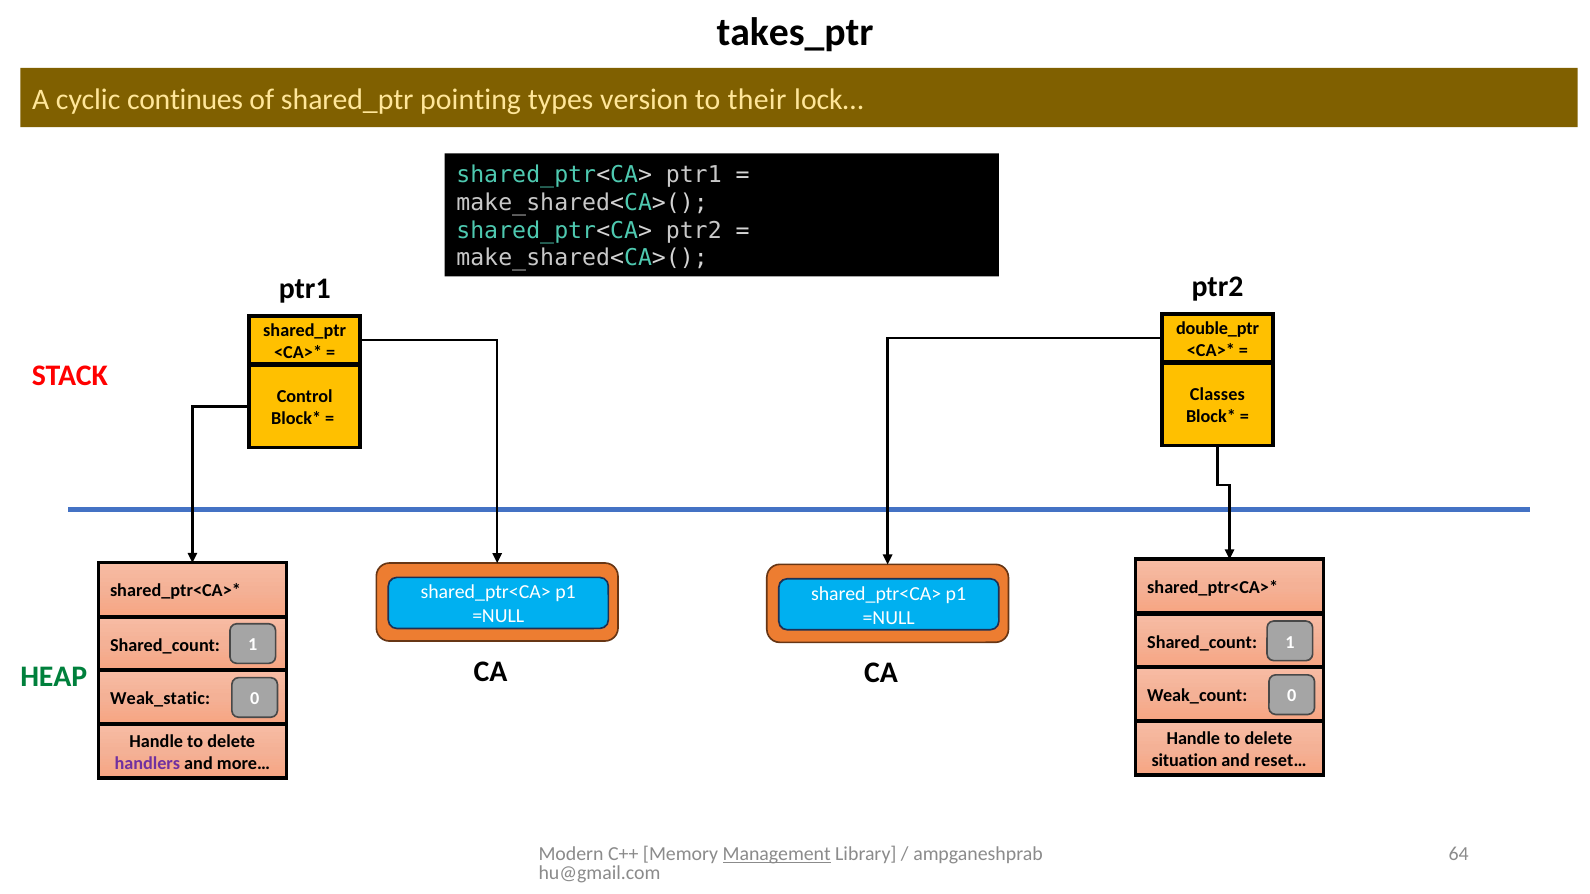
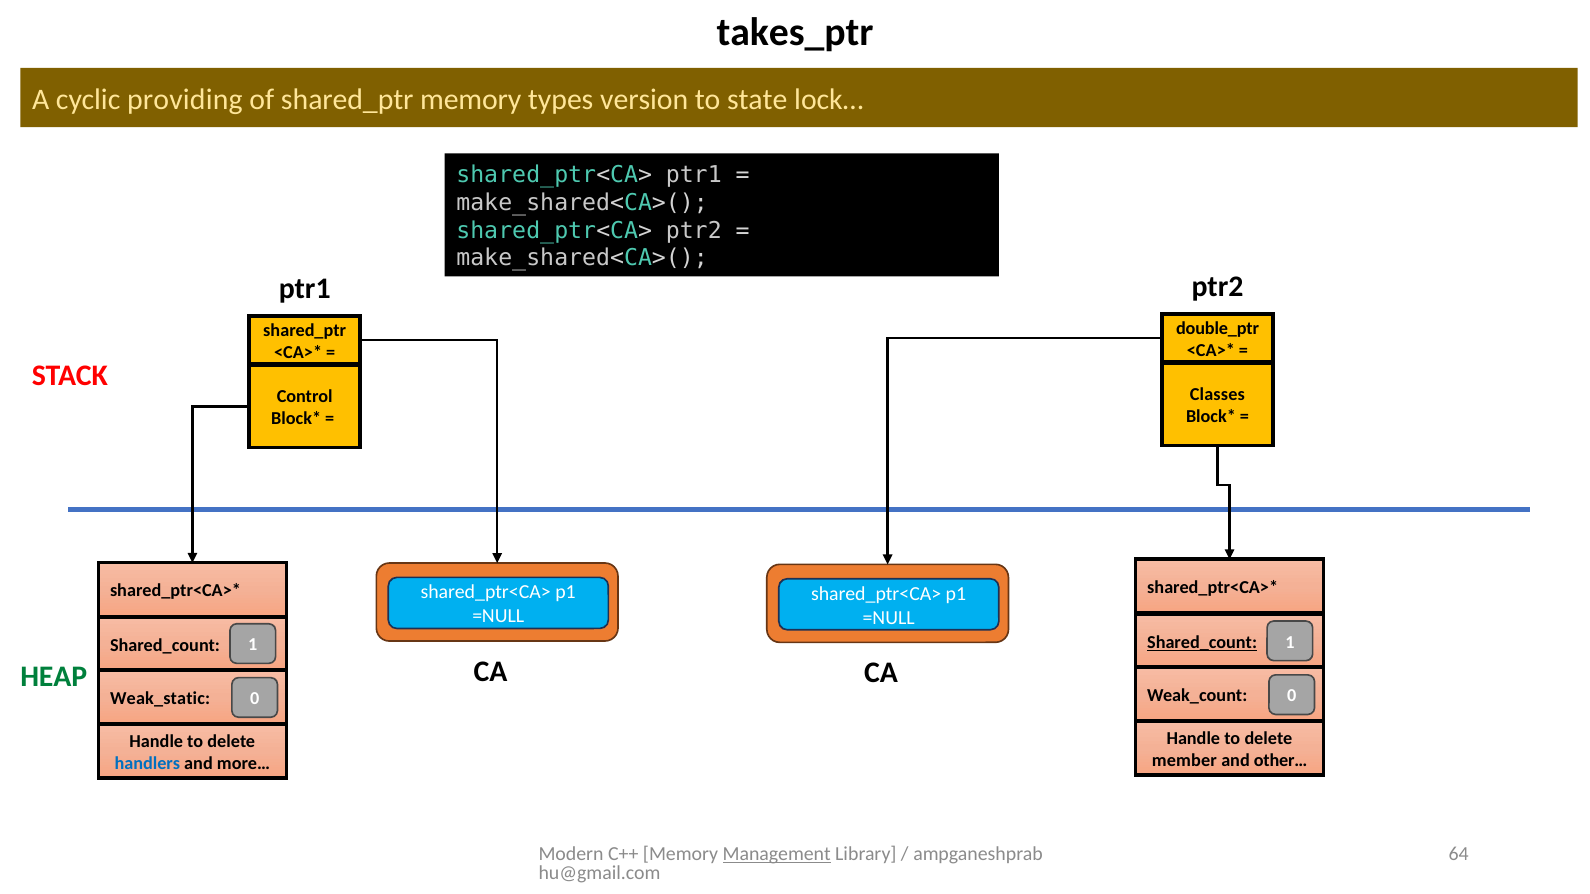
continues: continues -> providing (185, 100)
shared_ptr pointing: pointing -> memory (471, 100)
their: their -> state (757, 100)
Shared_count underline: none -> present (1202, 642)
situation: situation -> member (1184, 761)
reset…: reset… -> other… (1281, 761)
handlers colour: purple -> blue (147, 764)
